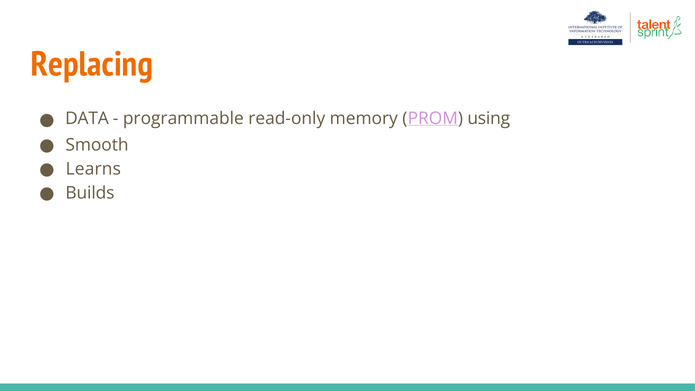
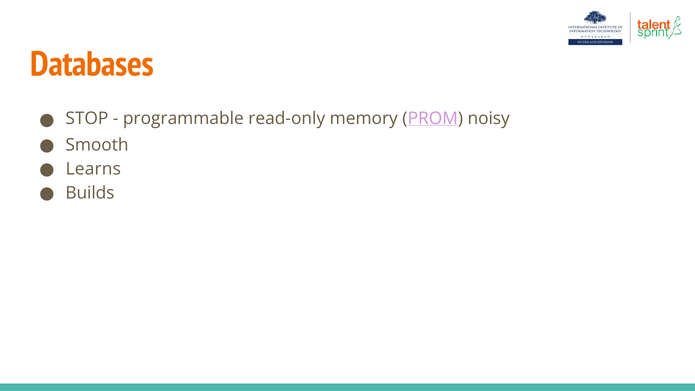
Replacing: Replacing -> Databases (92, 64)
DATA: DATA -> STOP (87, 118)
using: using -> noisy (489, 118)
